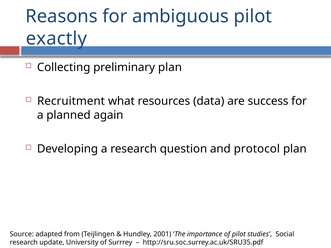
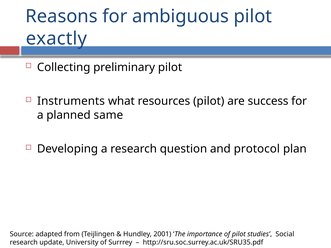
preliminary plan: plan -> pilot (170, 67)
Recruitment: Recruitment -> Instruments (71, 101)
resources data: data -> pilot (209, 101)
again: again -> same (108, 115)
